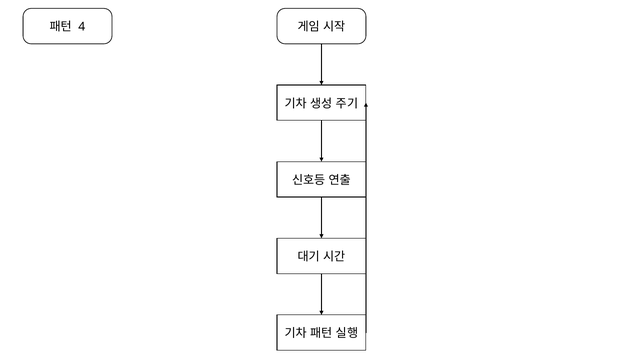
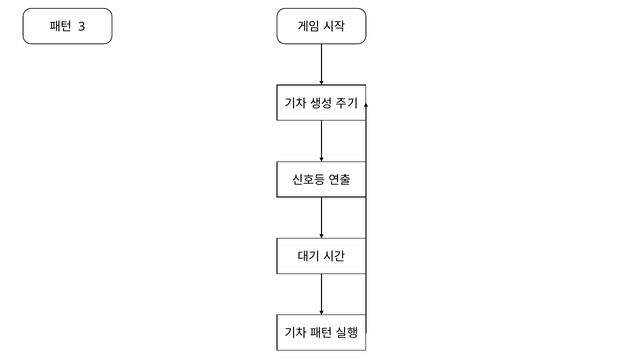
4: 4 -> 3 (82, 27)
